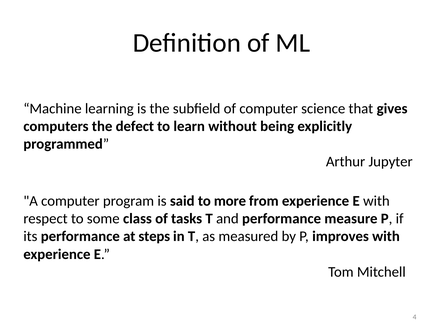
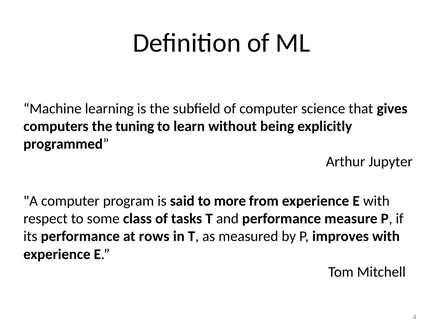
defect: defect -> tuning (135, 126)
steps: steps -> rows (154, 237)
